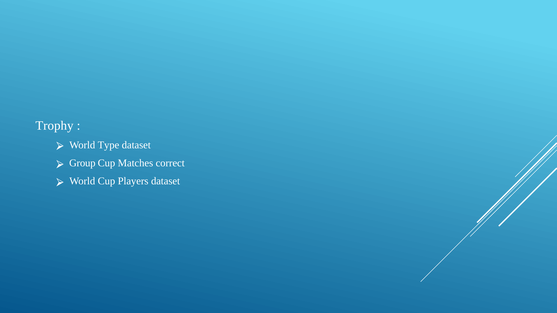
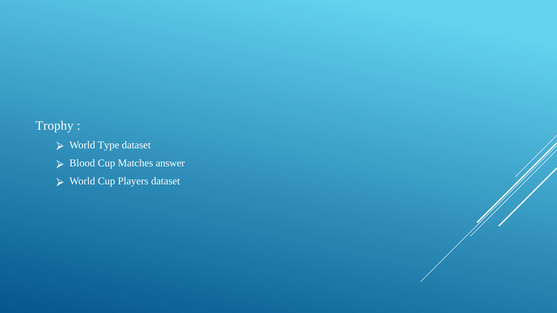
Group: Group -> Blood (82, 163)
correct: correct -> answer (170, 163)
